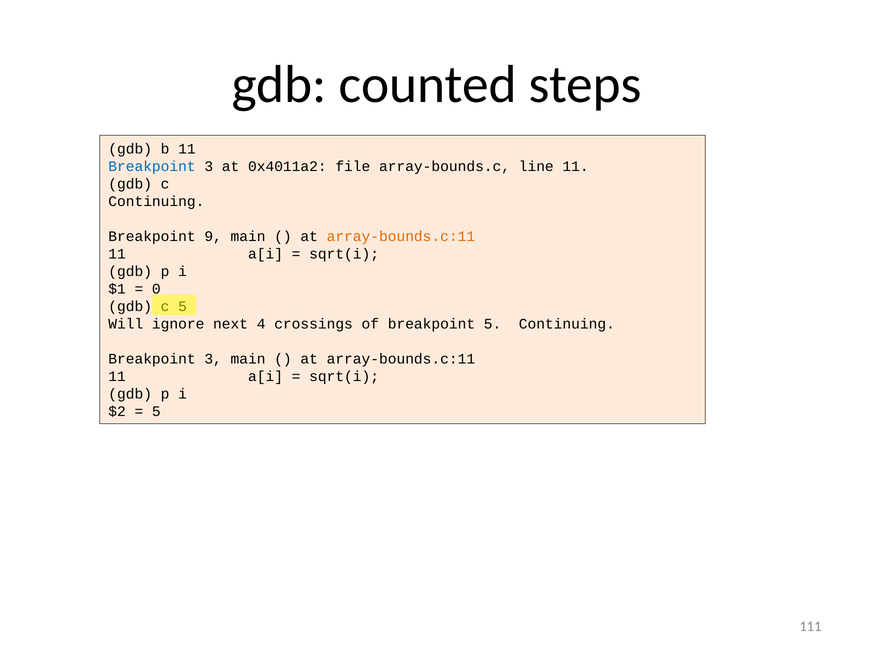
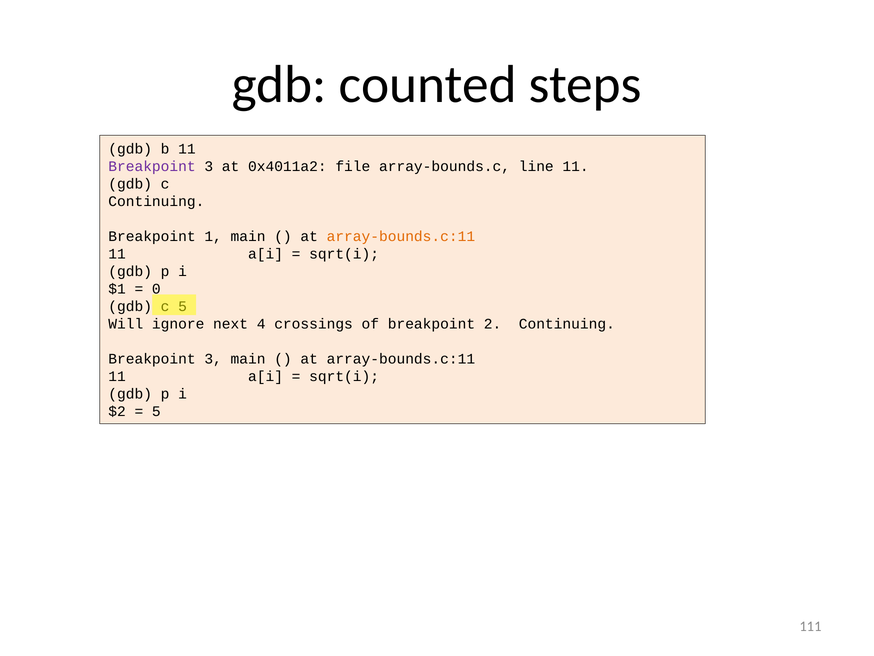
Breakpoint colour: blue -> purple (152, 167)
9: 9 -> 1 (213, 236)
breakpoint 5: 5 -> 2 (493, 324)
